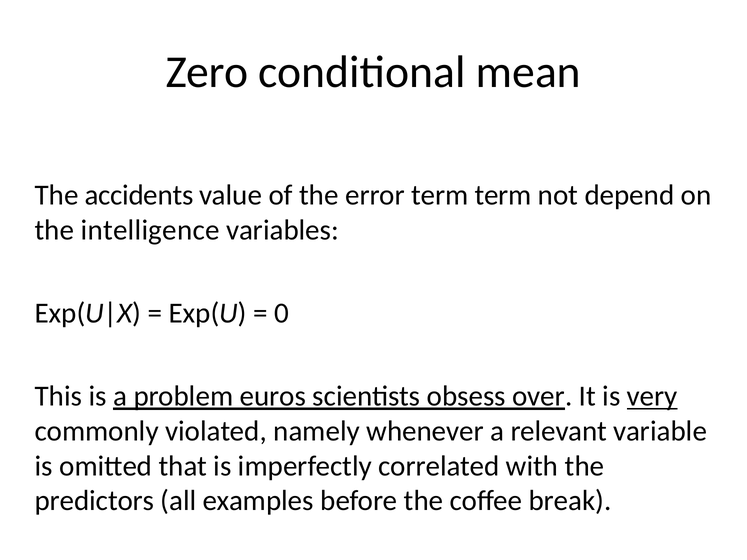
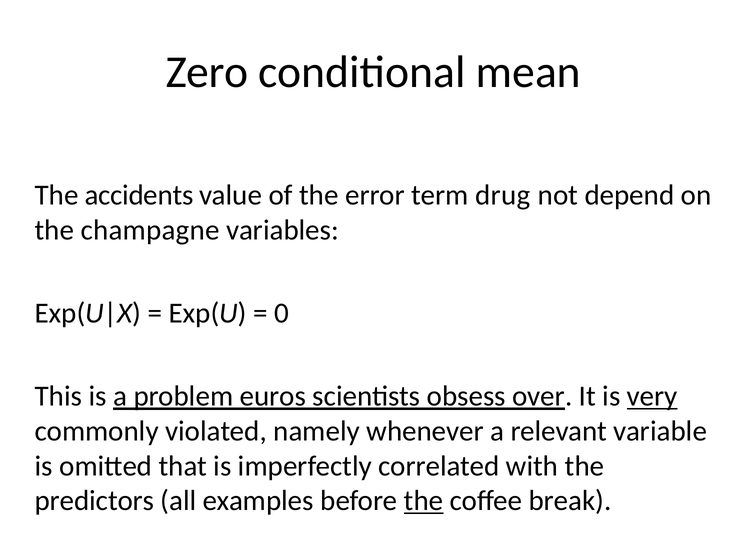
term term: term -> drug (503, 195)
intelligence: intelligence -> champagne (150, 230)
the underline: none -> present (424, 501)
